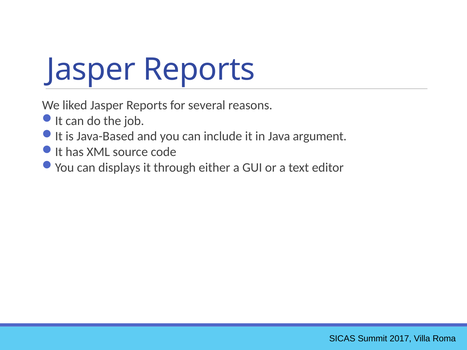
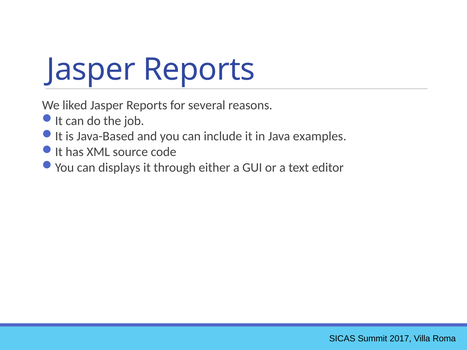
argument: argument -> examples (320, 136)
